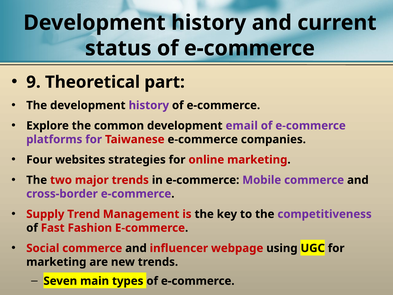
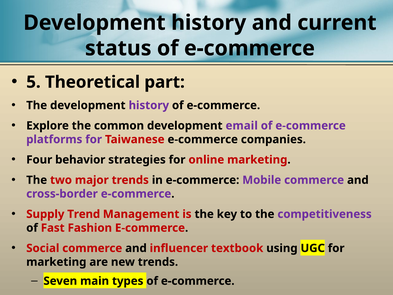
9: 9 -> 5 (33, 82)
websites: websites -> behavior (80, 160)
webpage: webpage -> textbook (237, 248)
